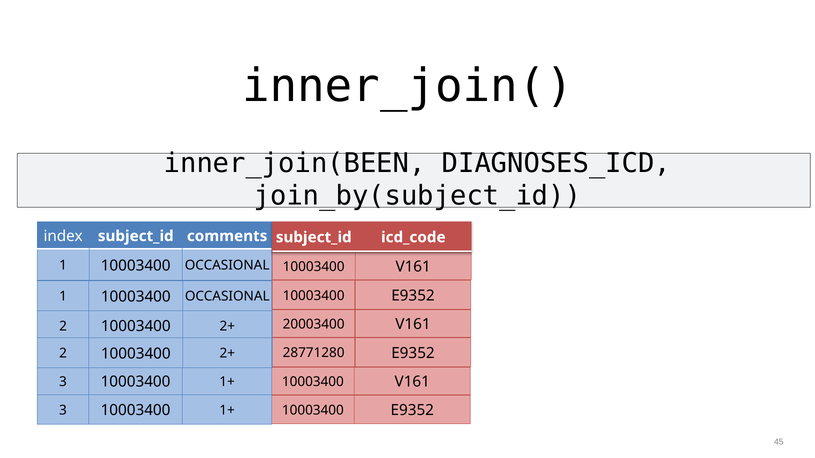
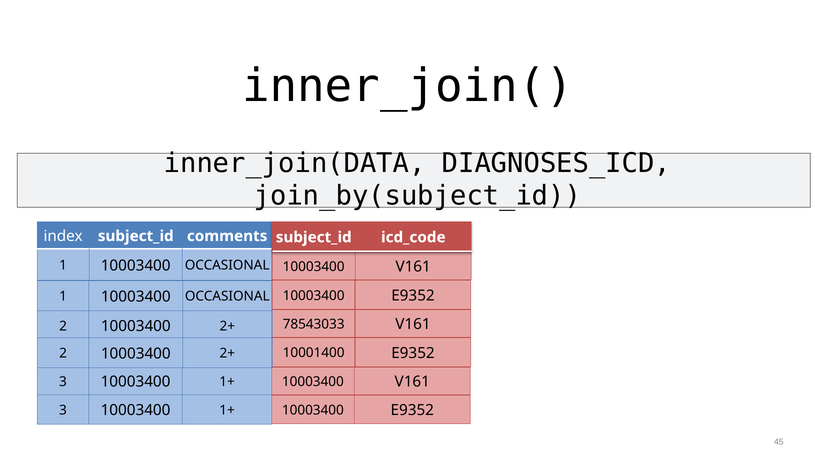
inner_join(BEEN: inner_join(BEEN -> inner_join(DATA (295, 164)
20003400: 20003400 -> 78543033 (314, 325)
28771280: 28771280 -> 10001400 (314, 353)
